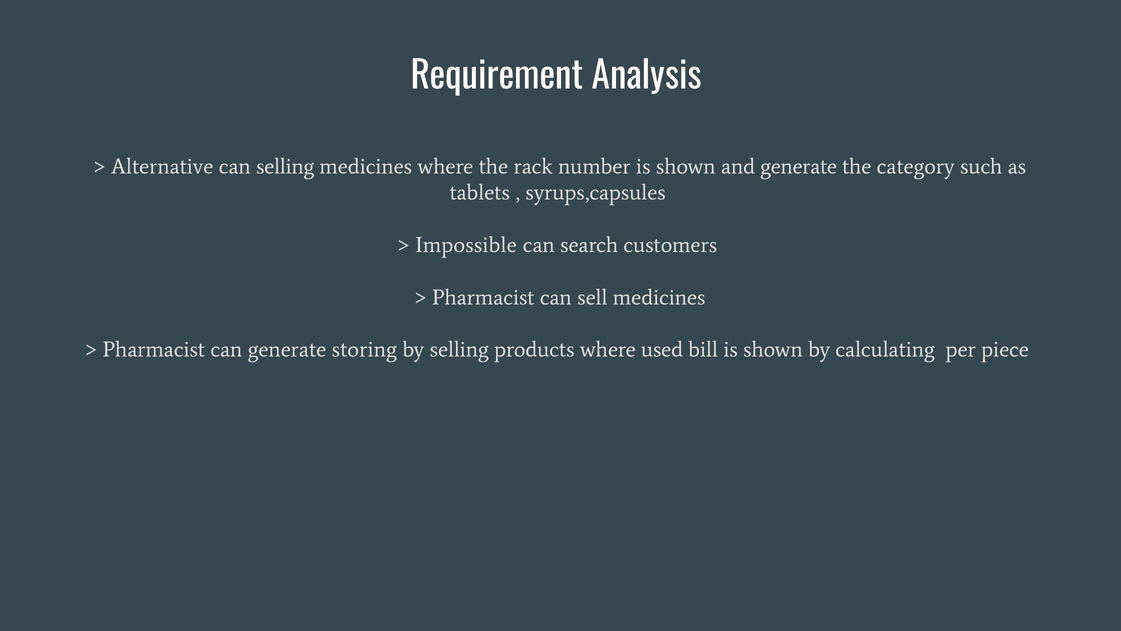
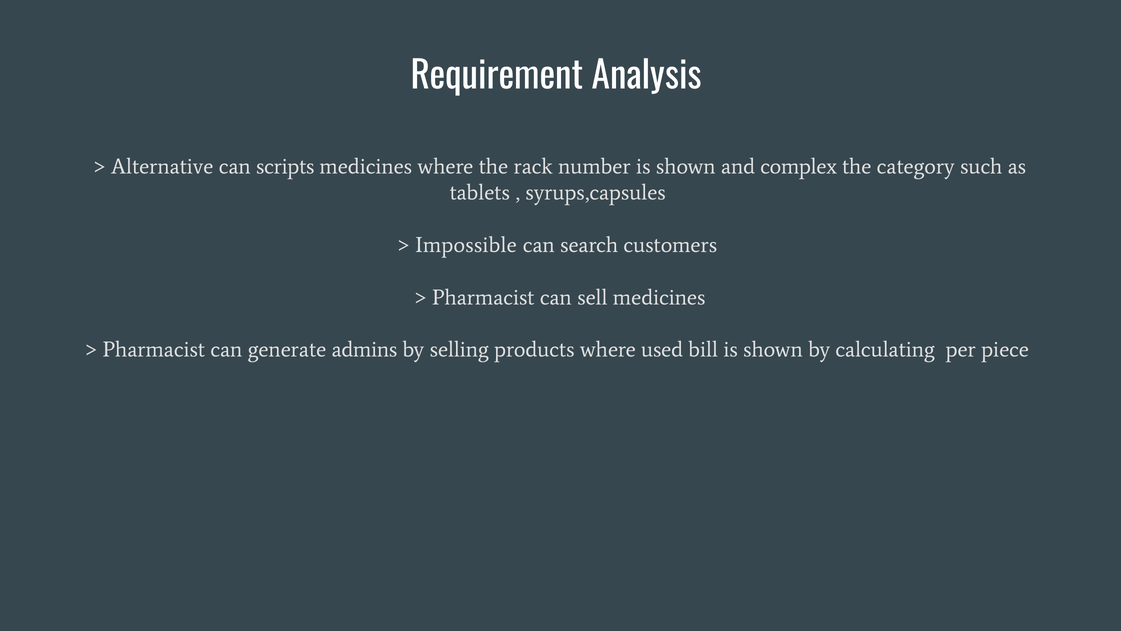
can selling: selling -> scripts (285, 166)
and generate: generate -> complex (799, 166)
storing: storing -> admins (364, 350)
